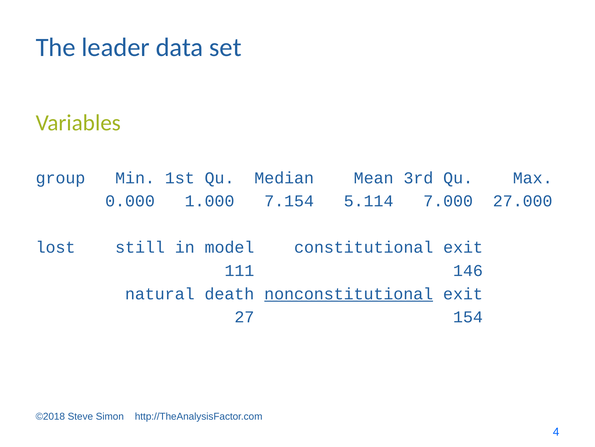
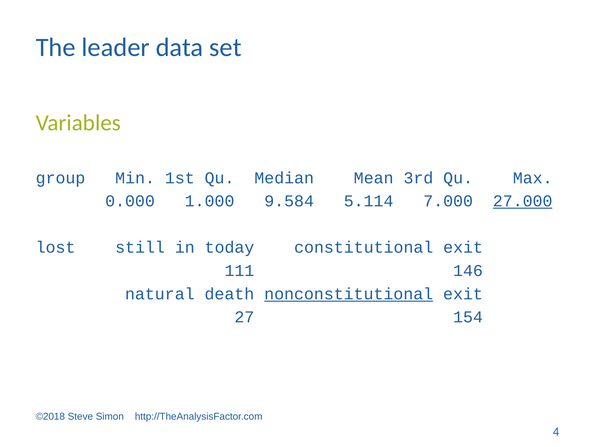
7.154: 7.154 -> 9.584 (289, 201)
27.000 underline: none -> present (523, 201)
model: model -> today (229, 247)
